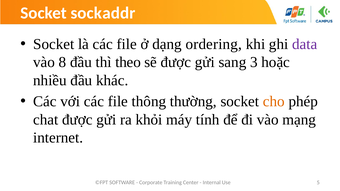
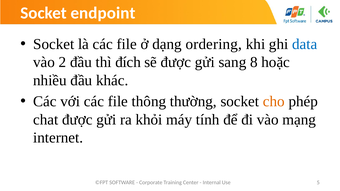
sockaddr: sockaddr -> endpoint (103, 13)
data colour: purple -> blue (305, 44)
8: 8 -> 2 (63, 62)
theo: theo -> đích (128, 62)
3: 3 -> 8 (254, 62)
